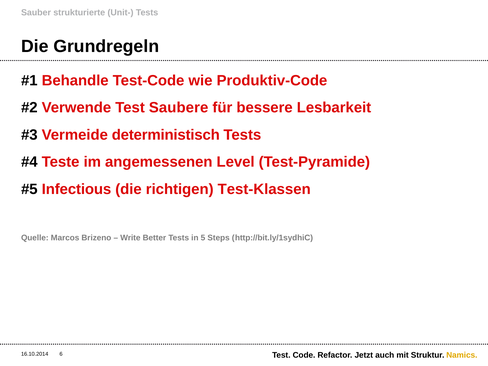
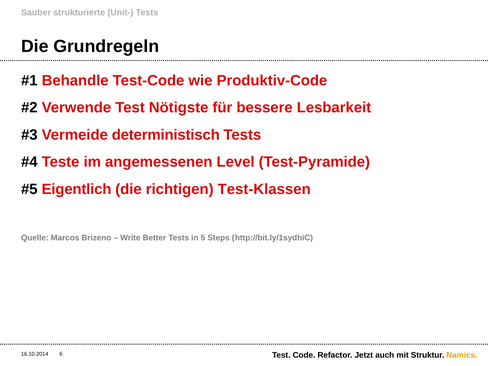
Saubere: Saubere -> Nötigste (179, 108)
Infectious: Infectious -> Eigentlich (77, 189)
